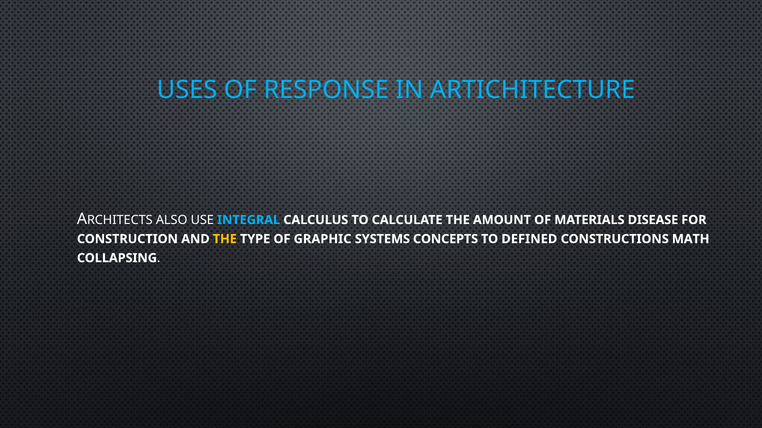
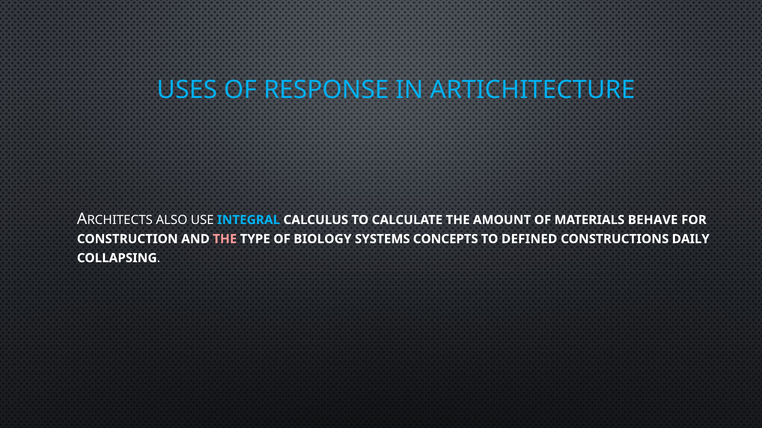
DISEASE: DISEASE -> BEHAVE (653, 220)
THE colour: yellow -> pink (225, 239)
GRAPHIC: GRAPHIC -> BIOLOGY (323, 239)
MATH: MATH -> DAILY (691, 239)
